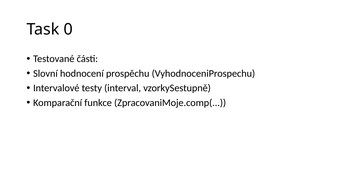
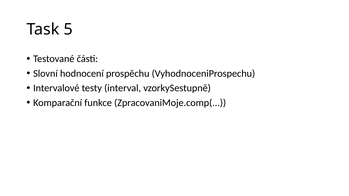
0: 0 -> 5 (68, 29)
